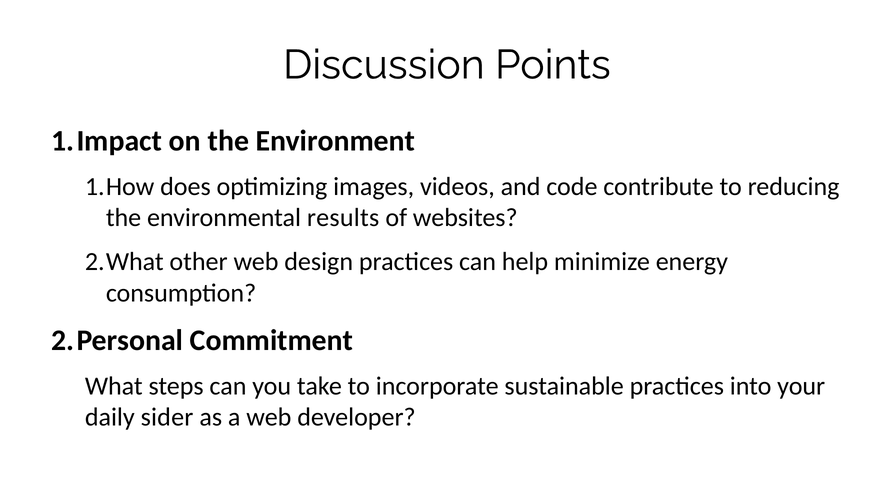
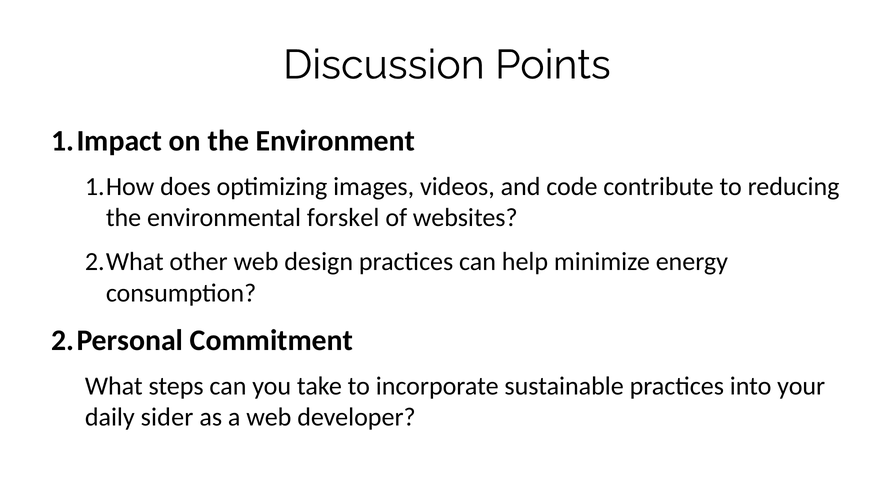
results: results -> forskel (343, 218)
